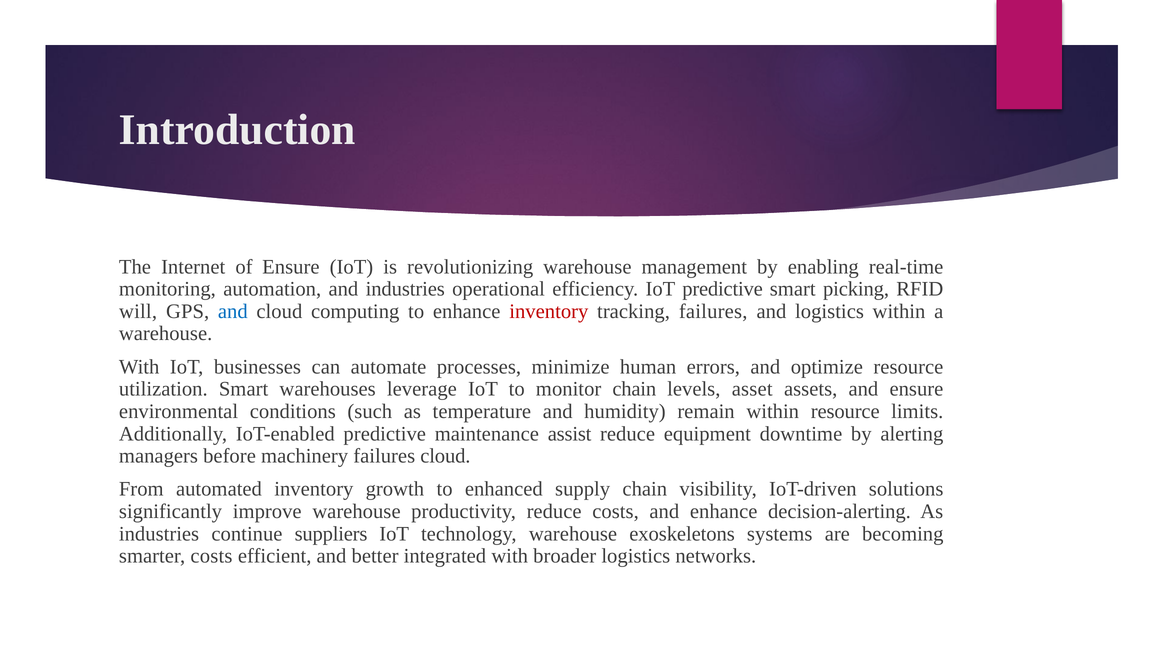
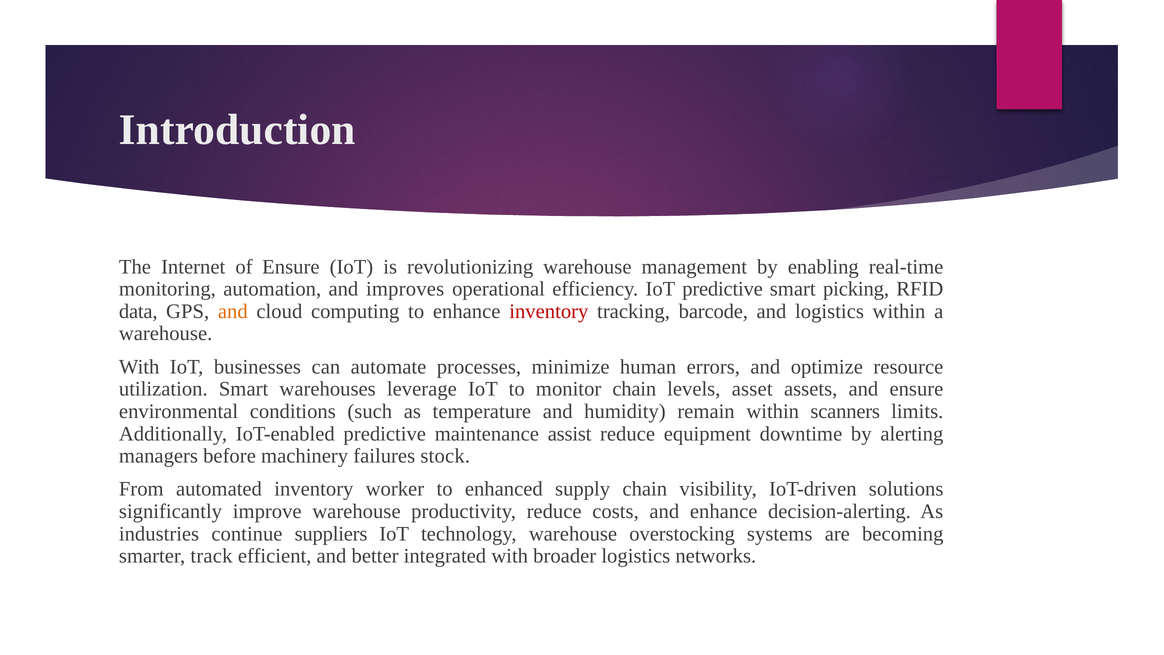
and industries: industries -> improves (405, 289)
will: will -> data (138, 311)
and colour: blue -> orange (233, 311)
tracking failures: failures -> barcode (713, 311)
within resource: resource -> scanners (845, 411)
failures cloud: cloud -> stock (445, 456)
growth: growth -> worker (395, 489)
exoskeletons: exoskeletons -> overstocking (682, 534)
smarter costs: costs -> track (211, 556)
